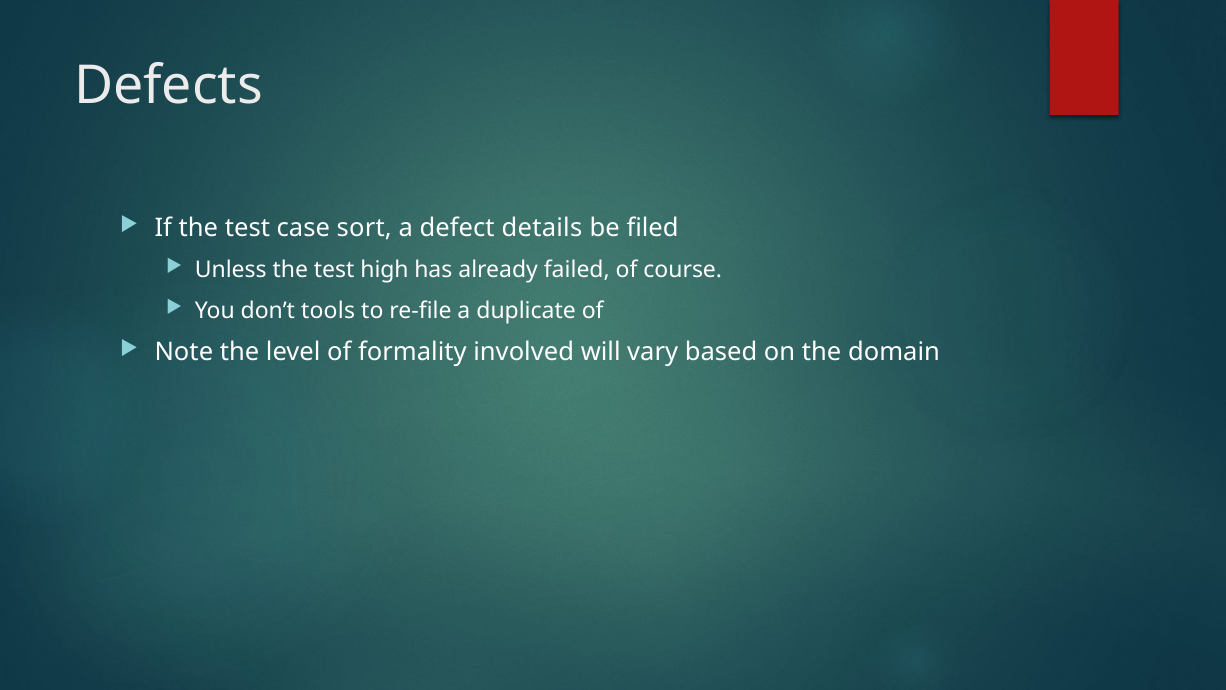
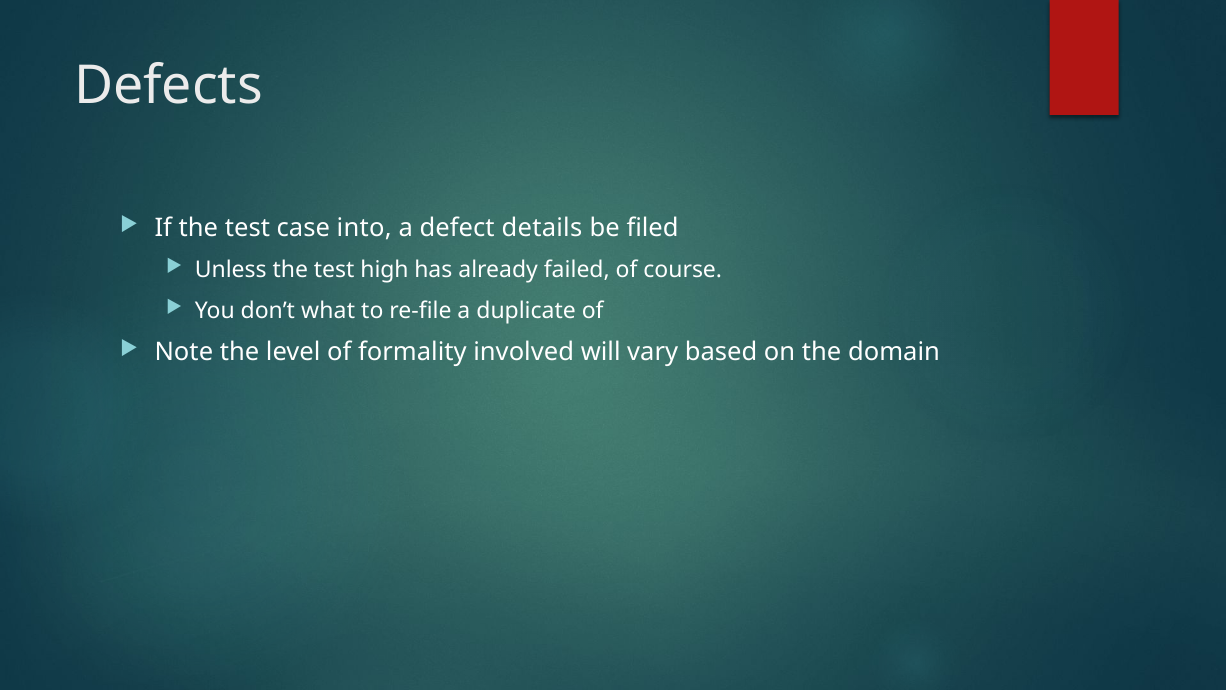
sort: sort -> into (364, 228)
tools: tools -> what (328, 310)
